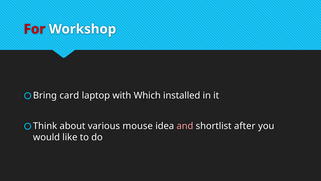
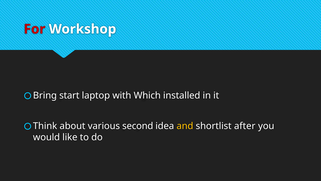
card: card -> start (69, 95)
mouse: mouse -> second (138, 126)
and colour: pink -> yellow (185, 126)
